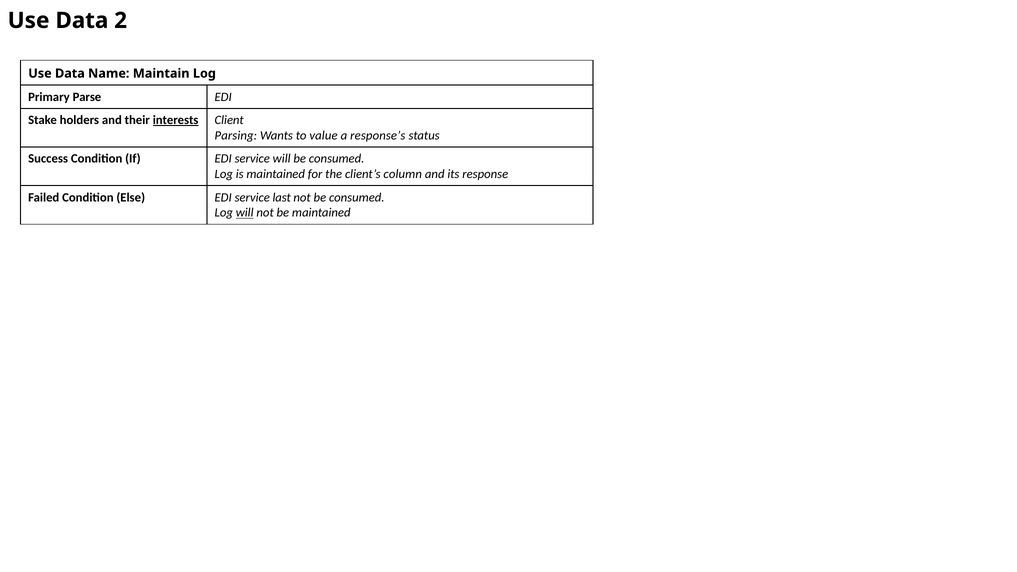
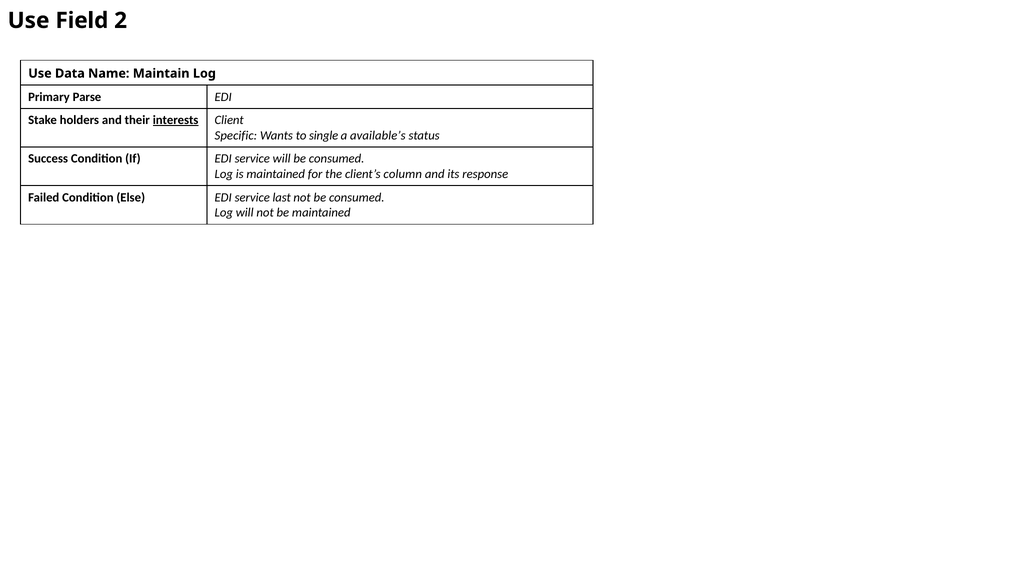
Data: Data -> Field (82, 21)
Parsing: Parsing -> Specific (236, 136)
value: value -> single (324, 136)
response’s: response’s -> available’s (378, 136)
will underline: present -> none (245, 213)
